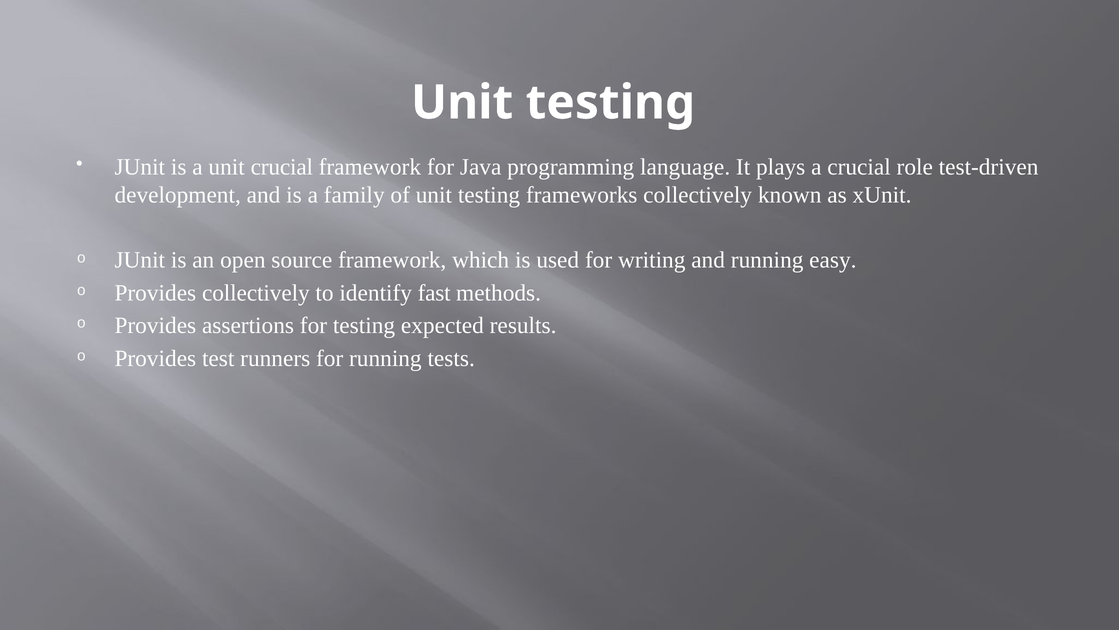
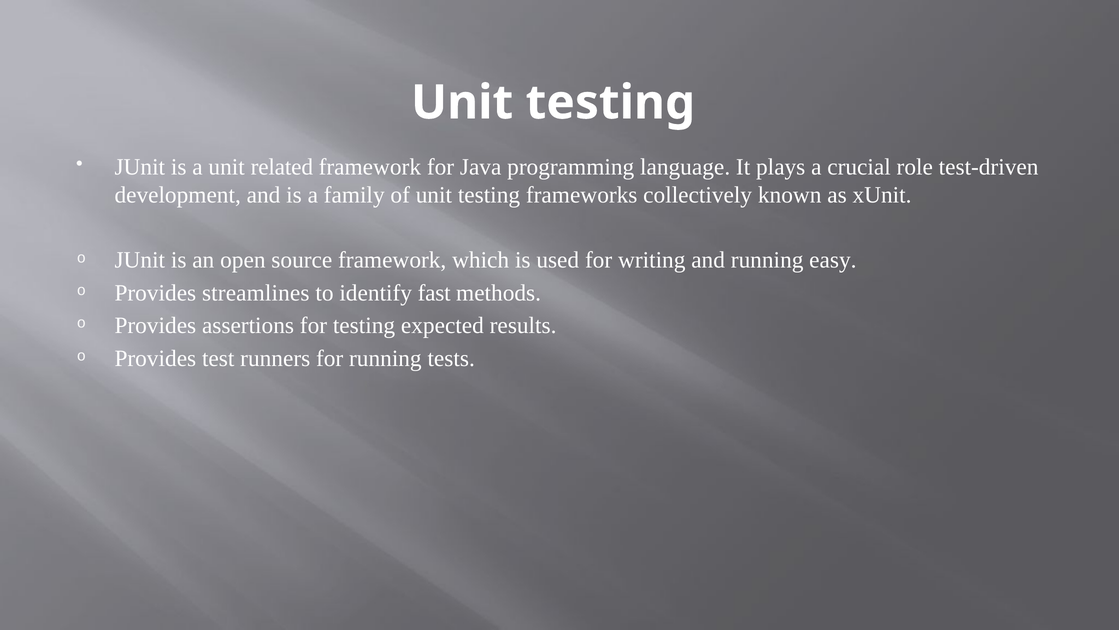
unit crucial: crucial -> related (282, 167)
Provides collectively: collectively -> streamlines (256, 293)
